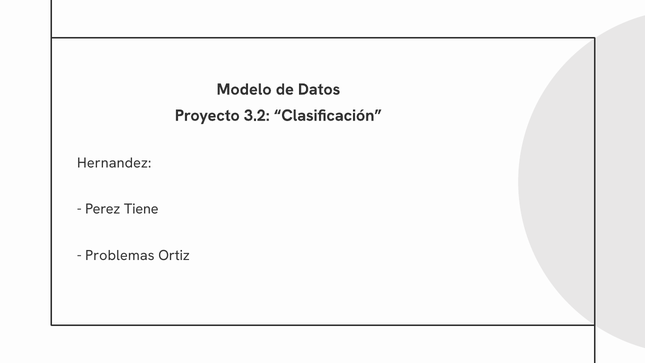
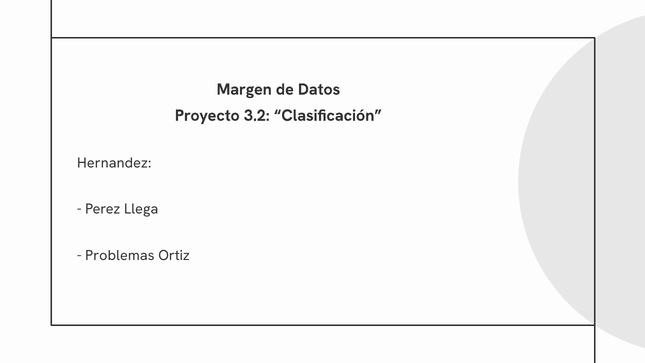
Modelo: Modelo -> Margen (244, 89)
Tiene: Tiene -> Llega (141, 209)
